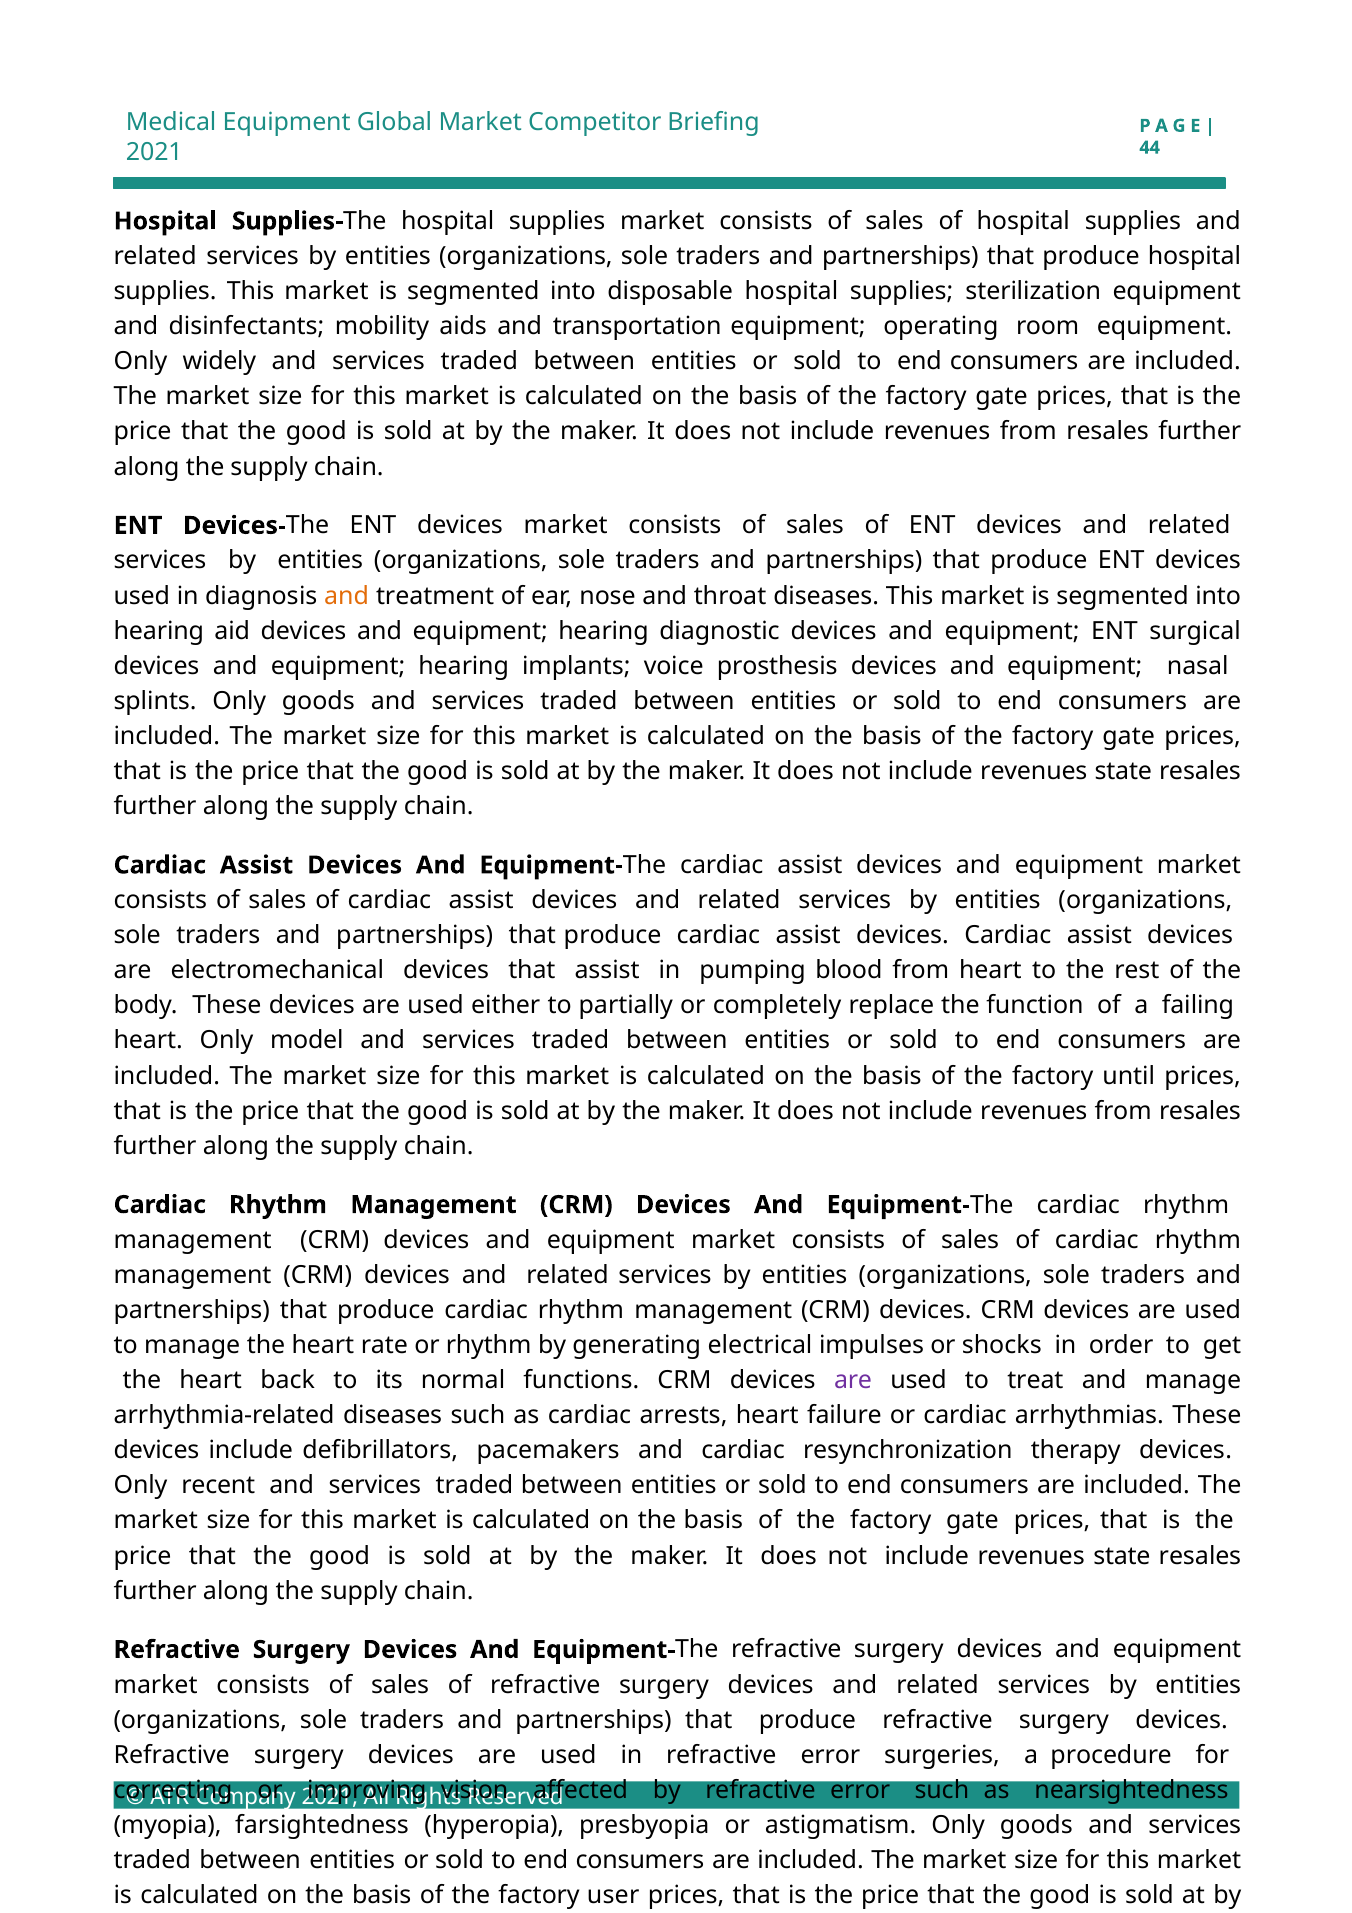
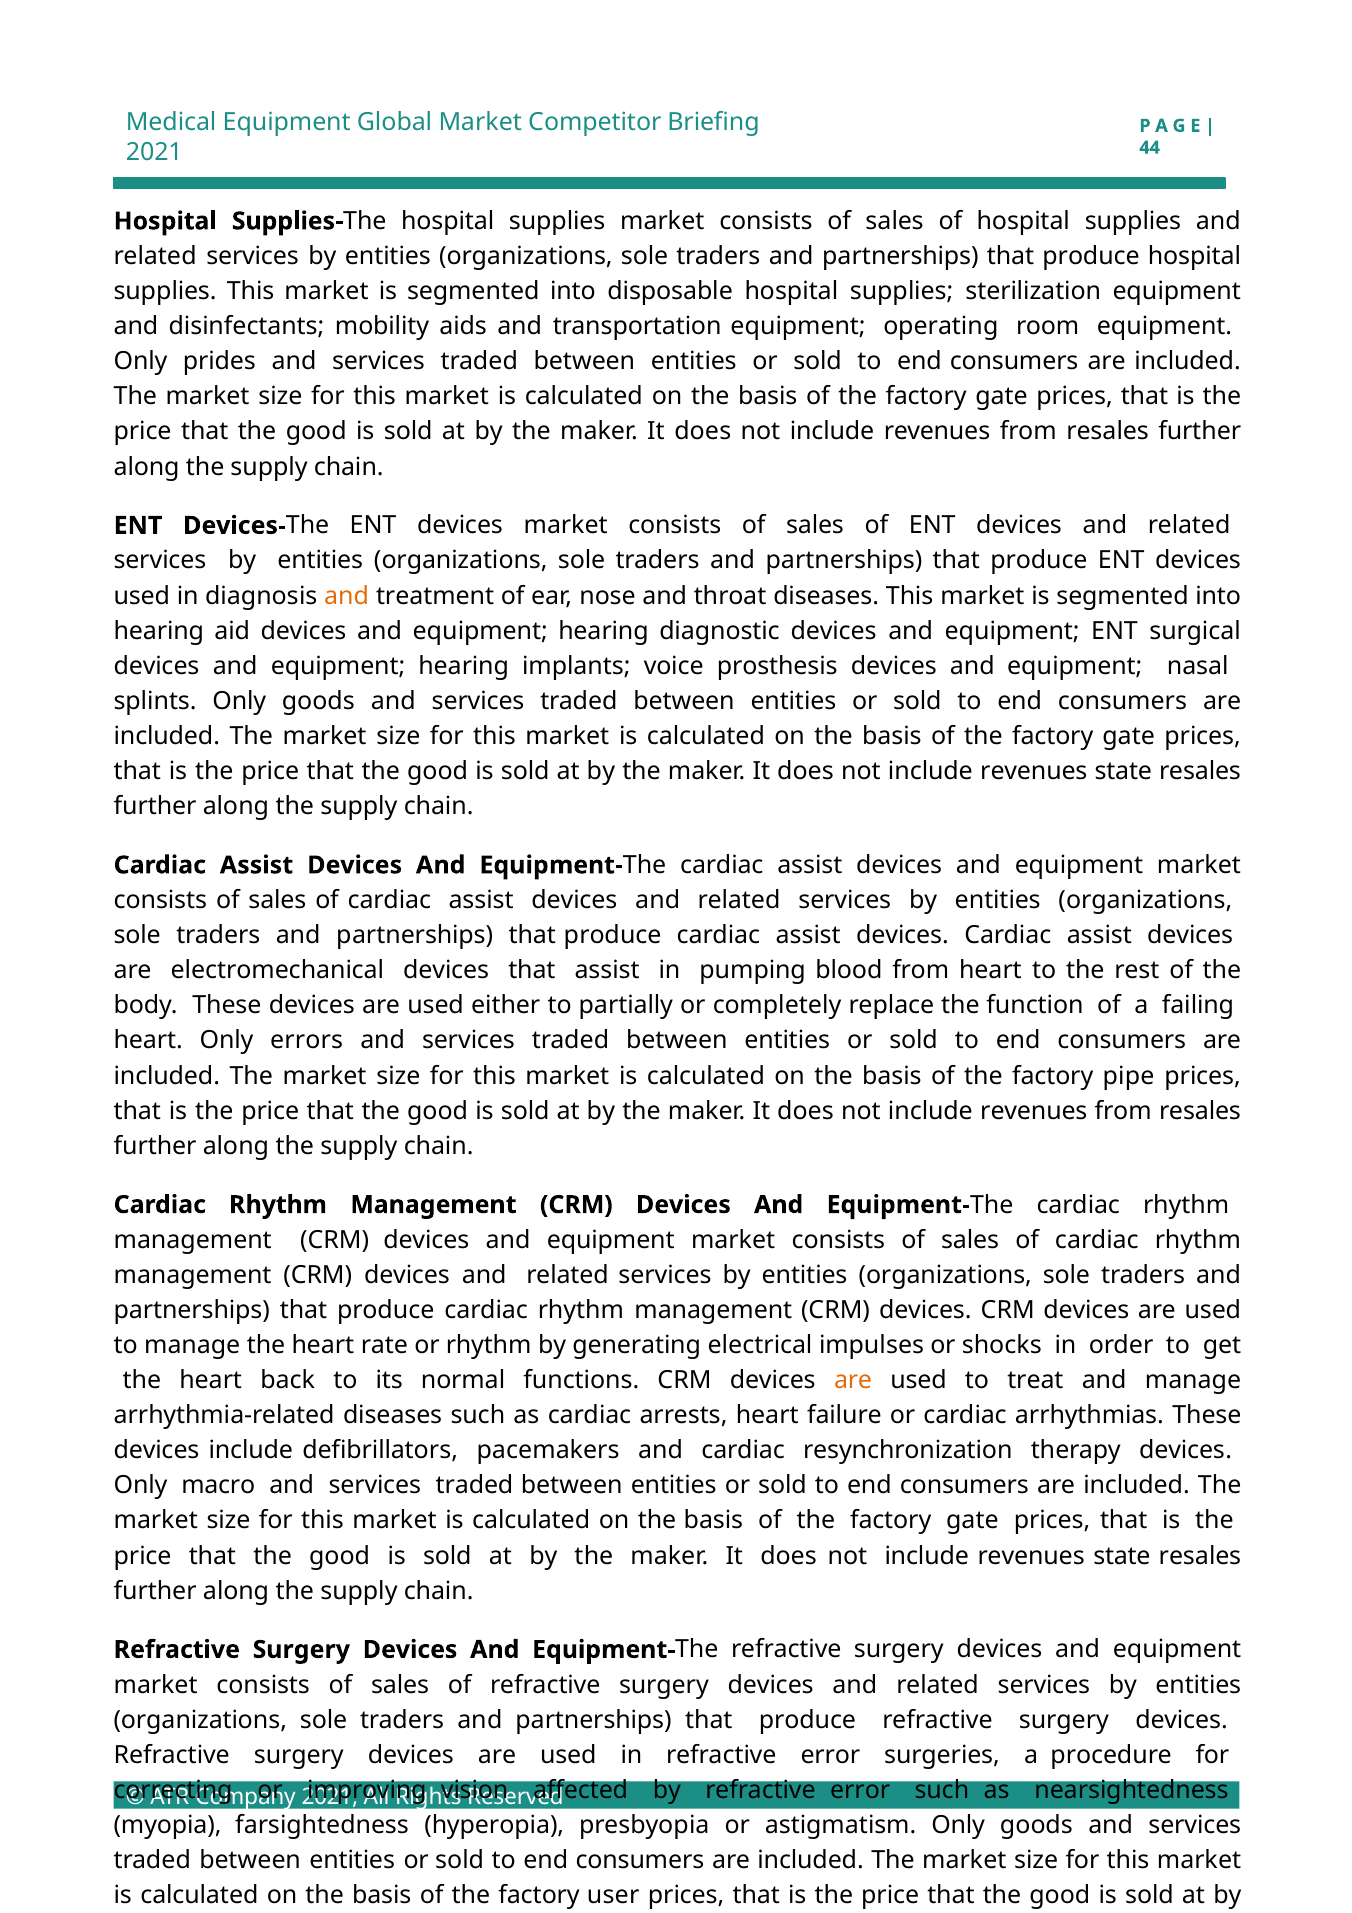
widely: widely -> prides (219, 362)
model: model -> errors (307, 1041)
until: until -> pipe (1129, 1076)
are colour: purple -> orange (853, 1380)
recent: recent -> macro (218, 1486)
